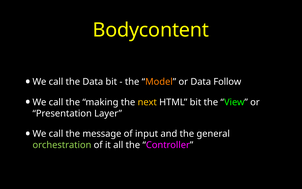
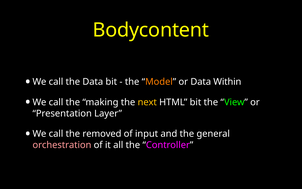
Follow: Follow -> Within (227, 82)
message: message -> removed (102, 134)
orchestration colour: light green -> pink (62, 145)
